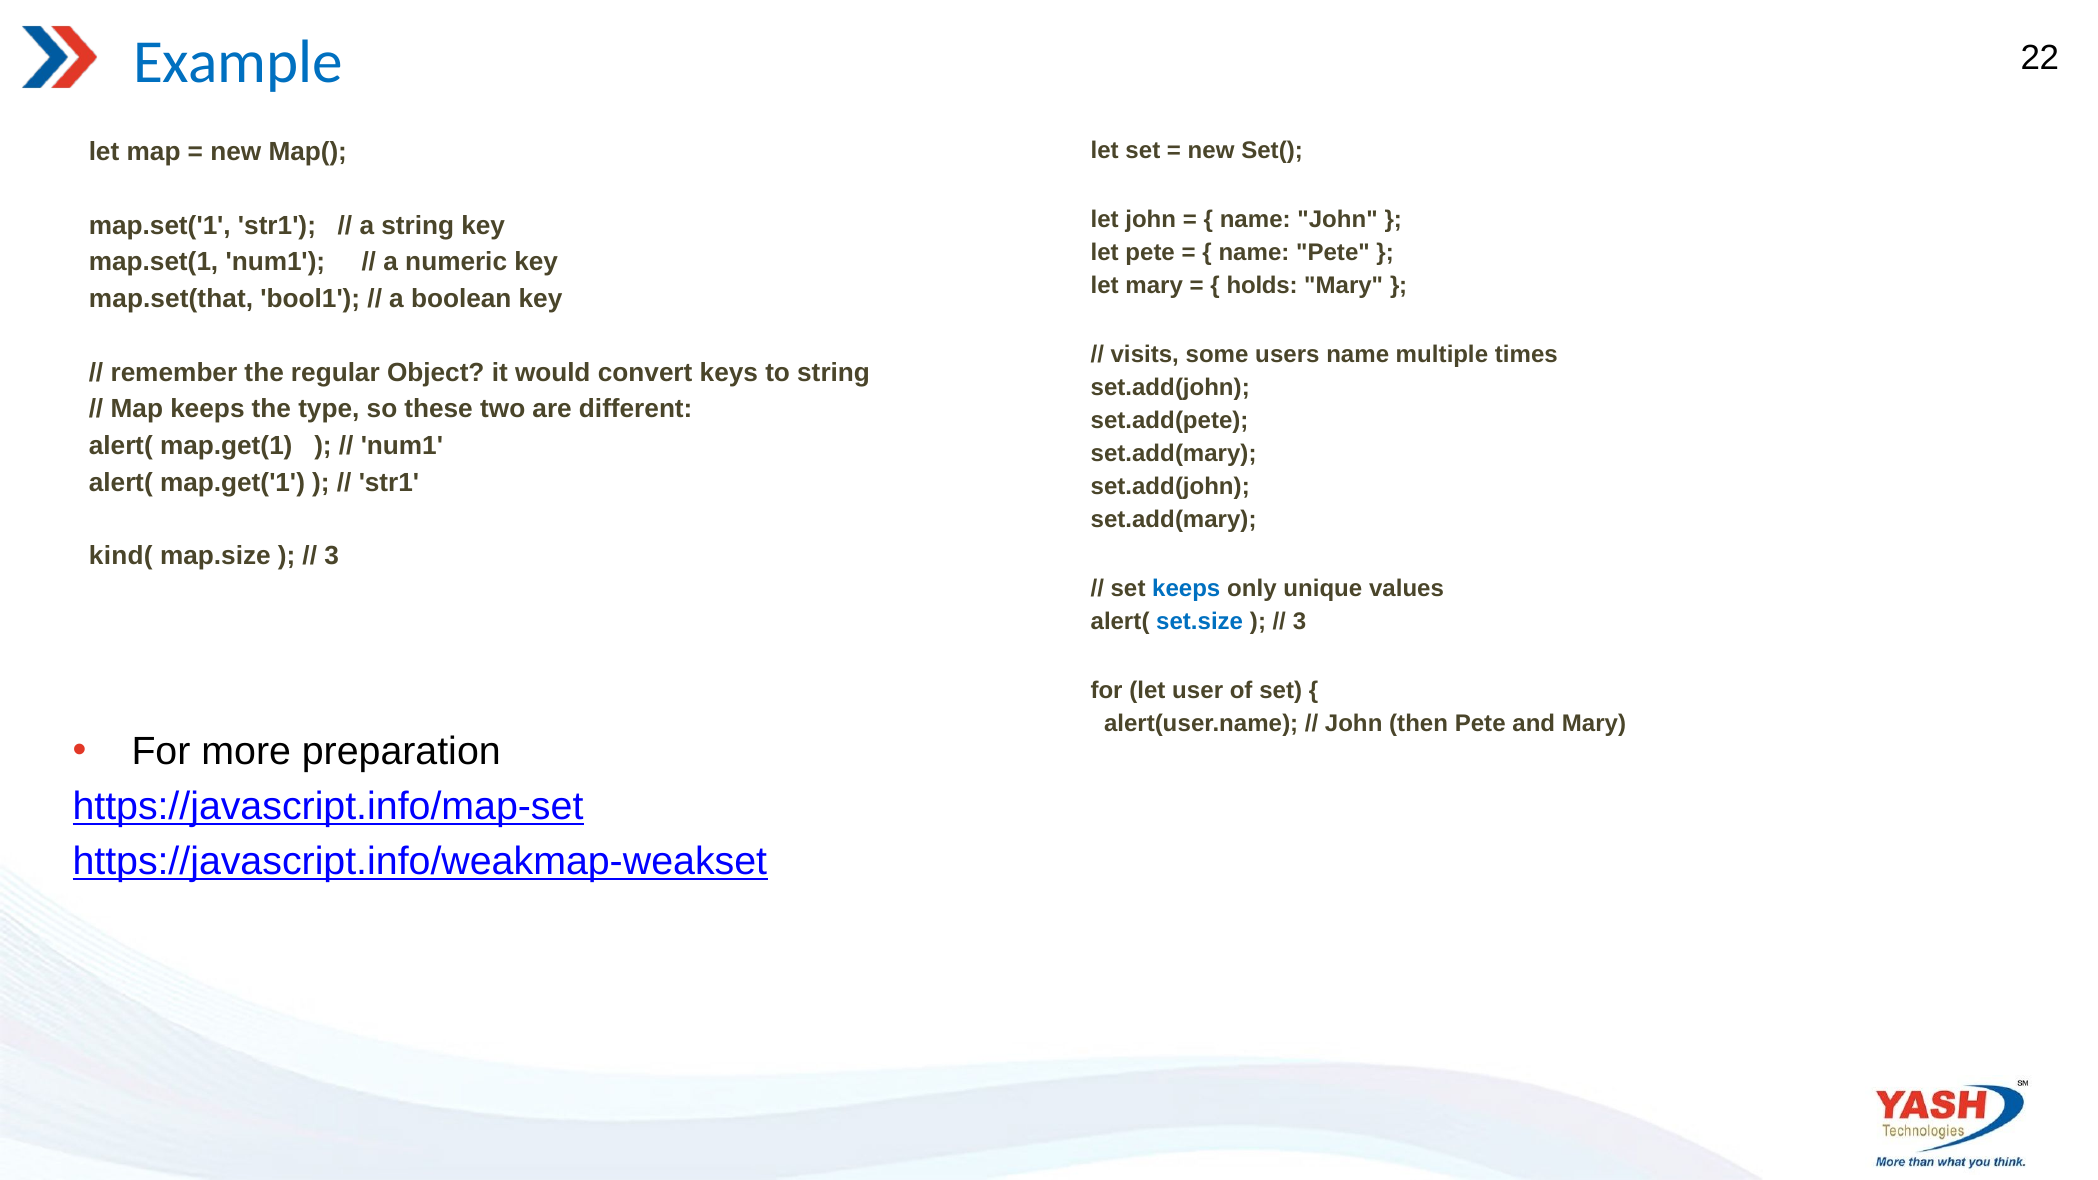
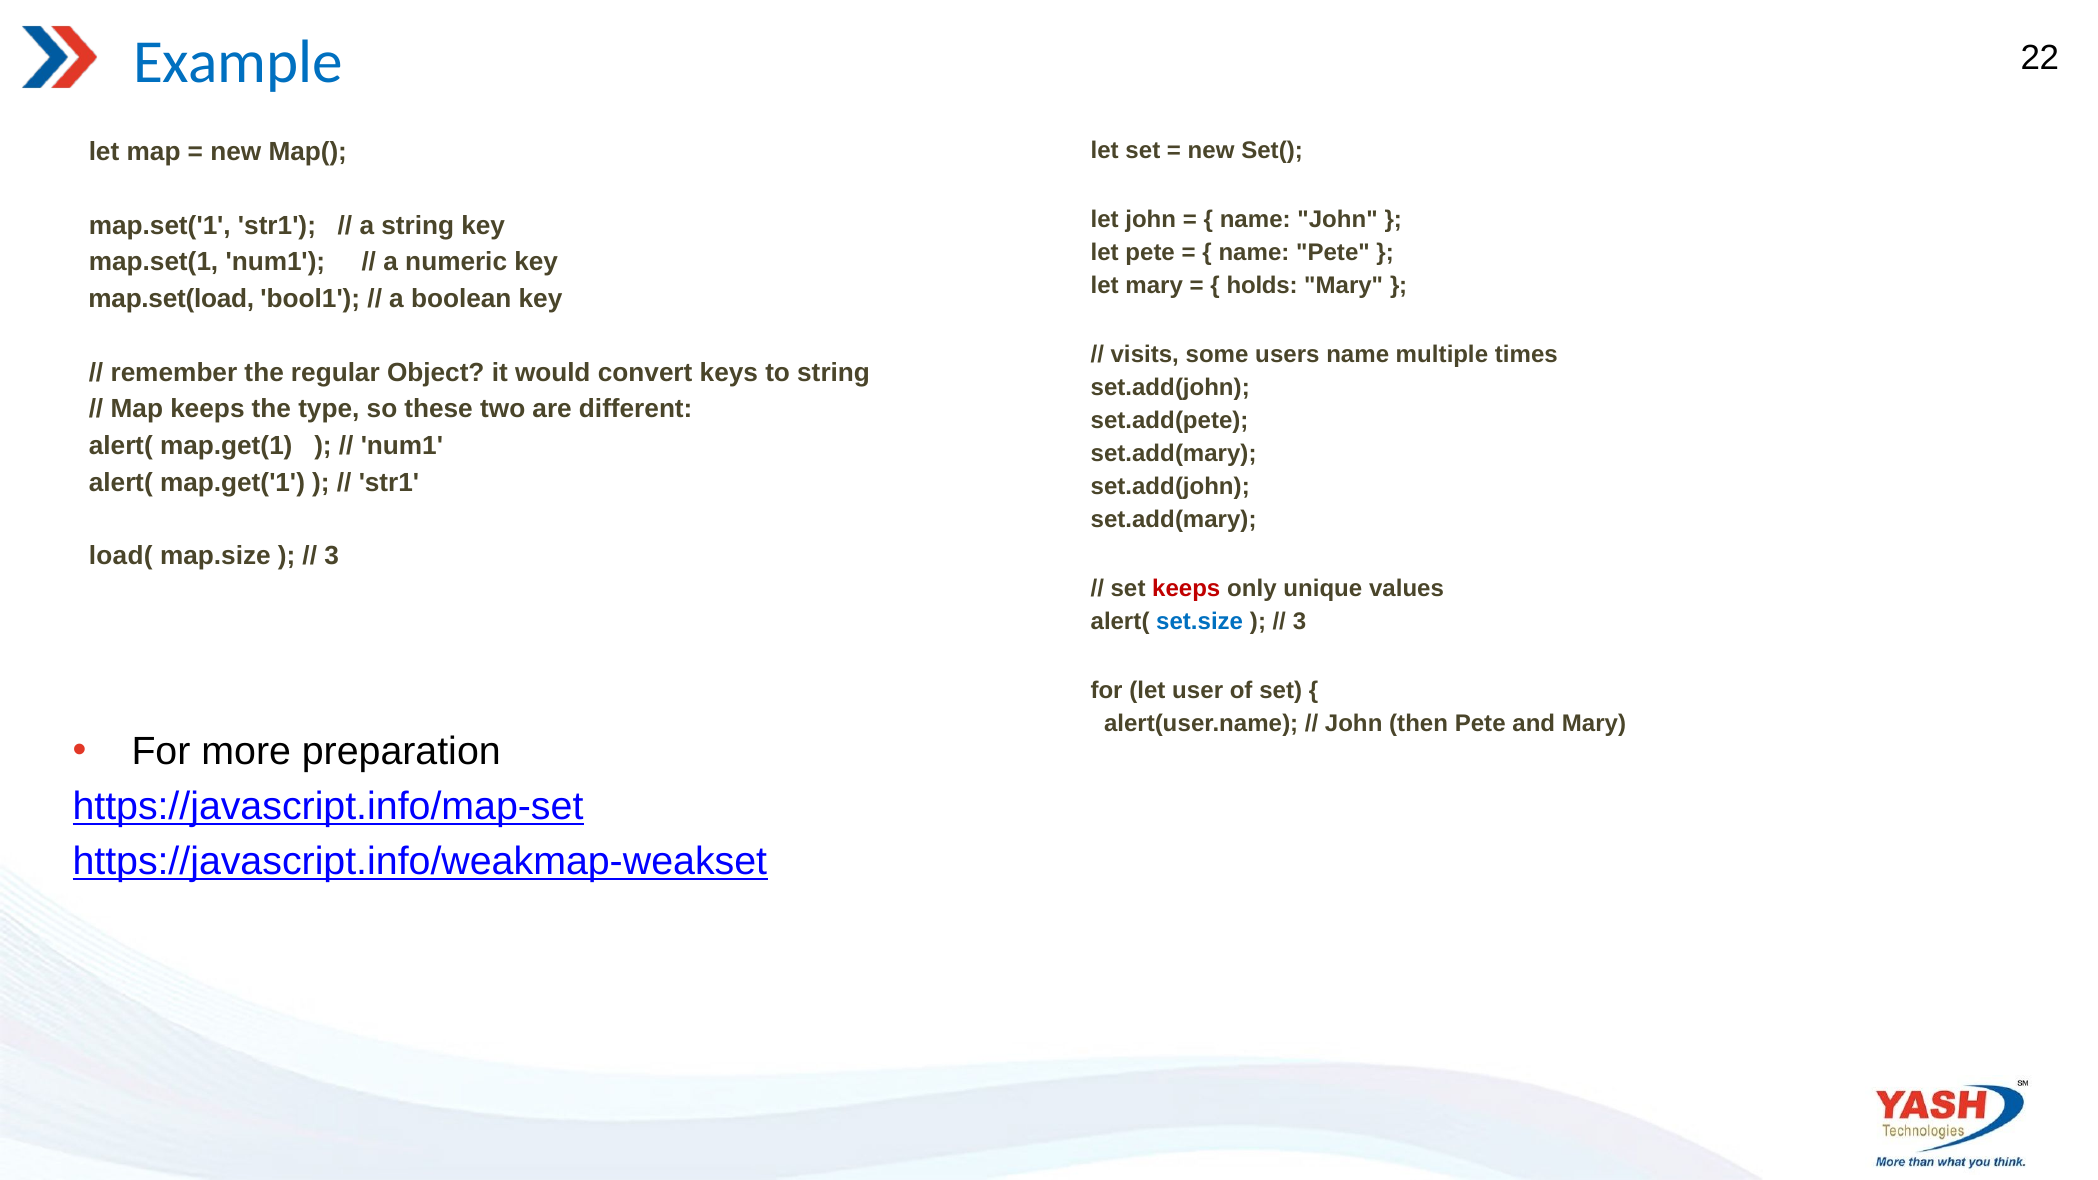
map.set(that: map.set(that -> map.set(load (171, 299)
kind(: kind( -> load( (121, 556)
keeps colour: blue -> red (1186, 589)
